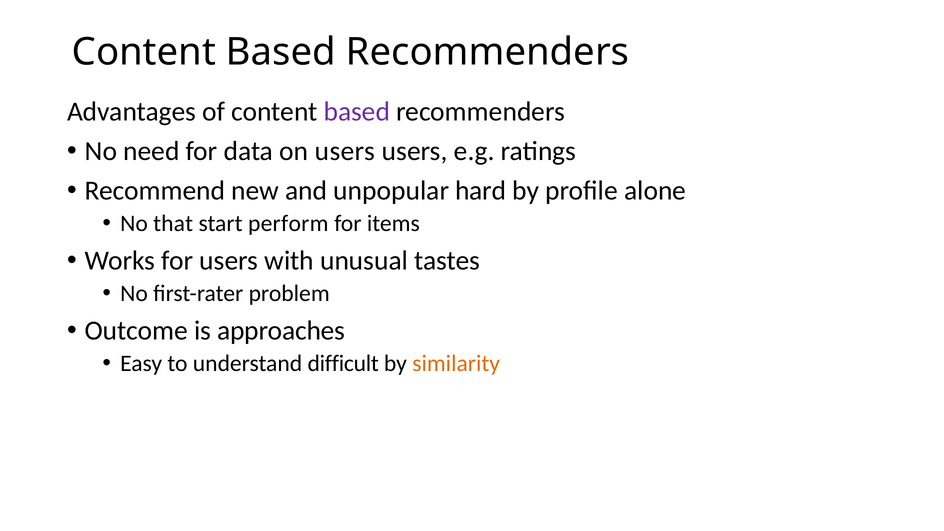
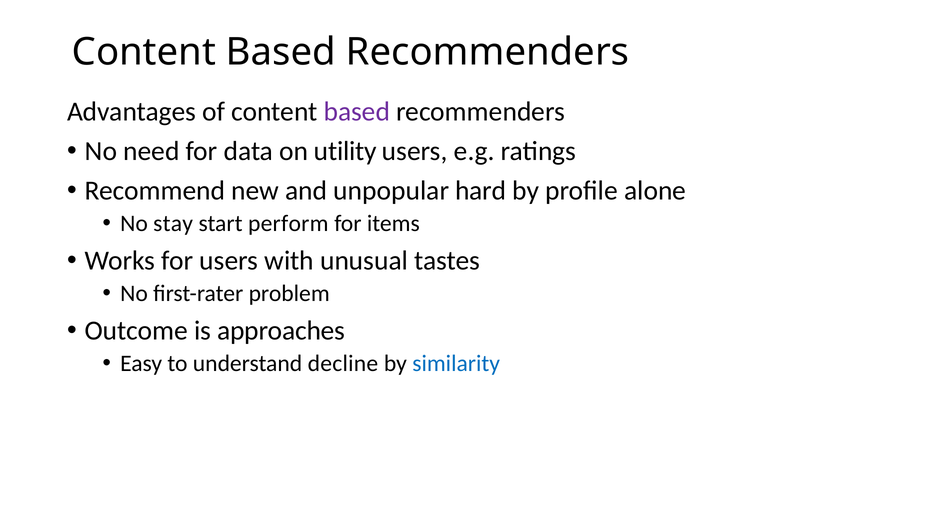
on users: users -> utility (345, 151)
that: that -> stay (173, 223)
difficult: difficult -> decline (343, 363)
similarity colour: orange -> blue (456, 363)
